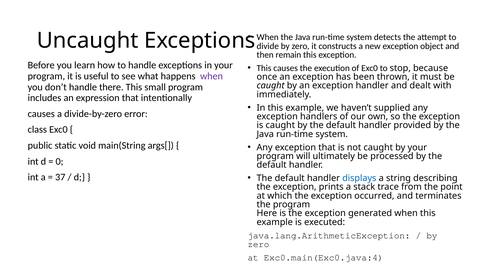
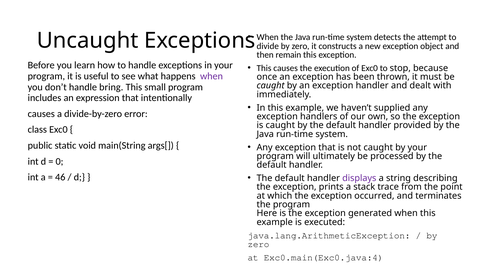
there: there -> bring (111, 87)
37: 37 -> 46 (60, 177)
displays colour: blue -> purple (359, 178)
